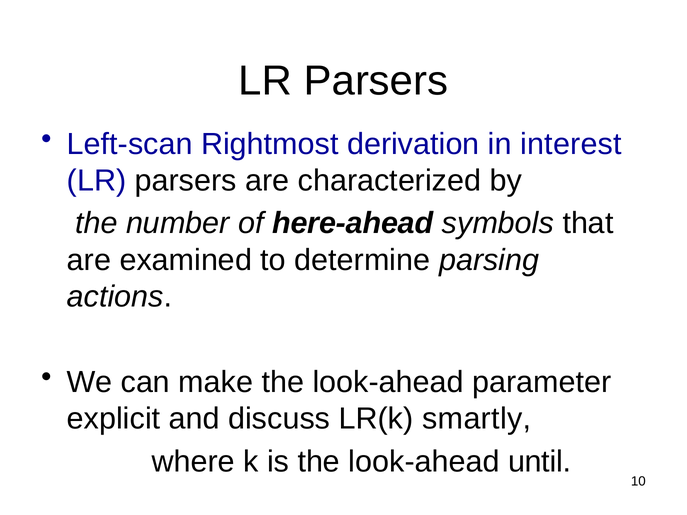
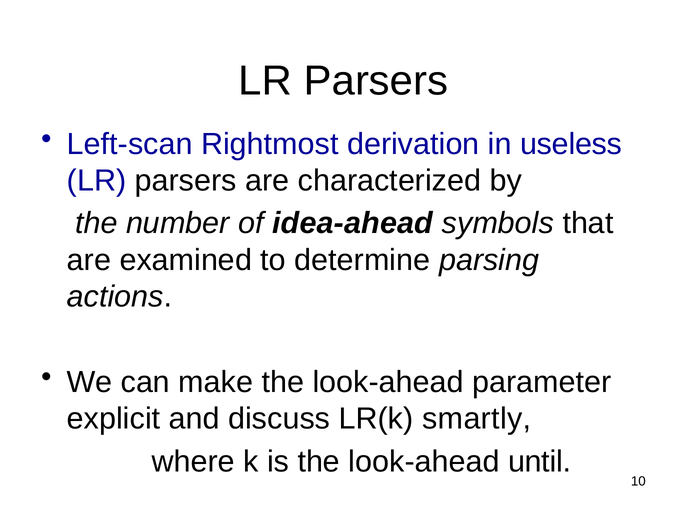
interest: interest -> useless (571, 144)
here-ahead: here-ahead -> idea-ahead (353, 224)
